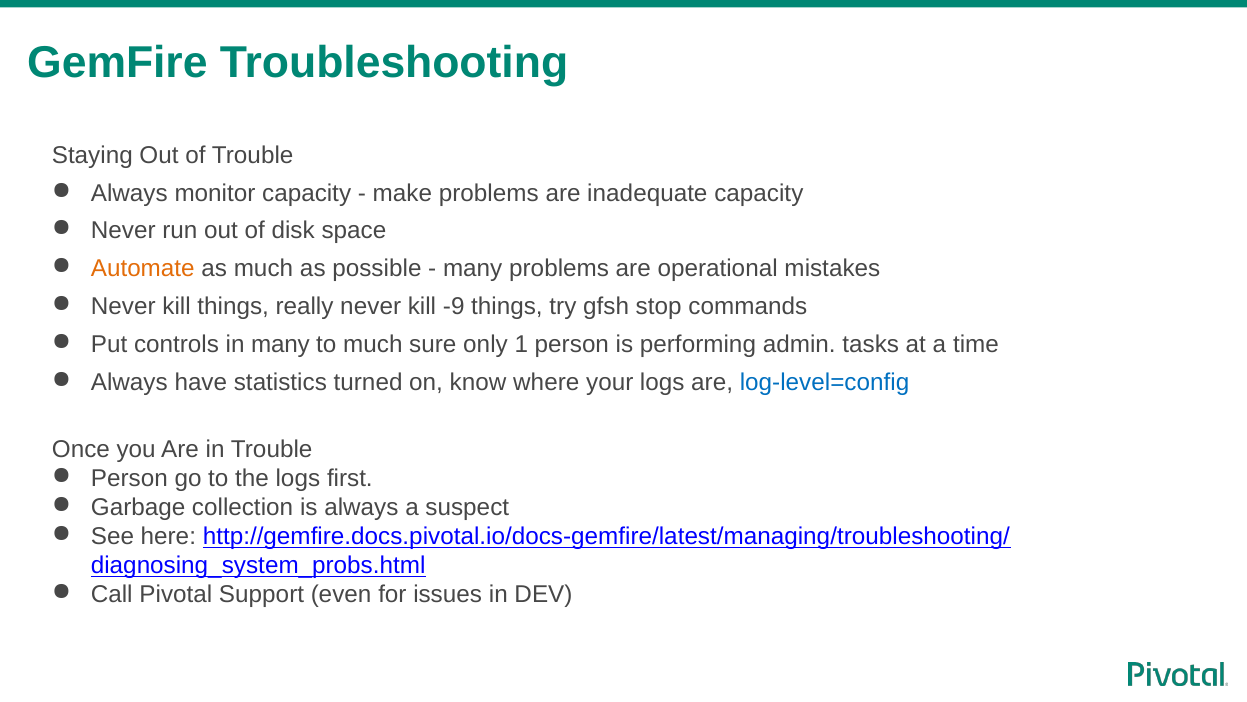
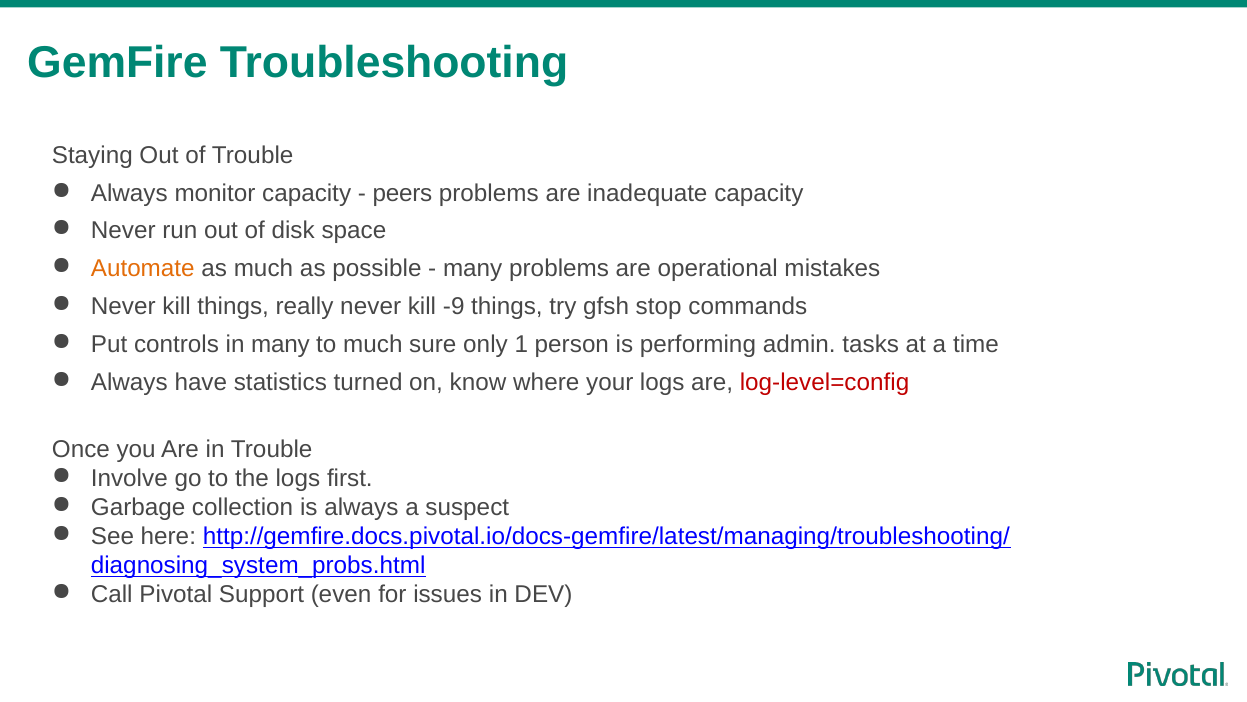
make: make -> peers (403, 193)
log-level=config colour: blue -> red (825, 382)
Person: Person -> Involve (129, 478)
